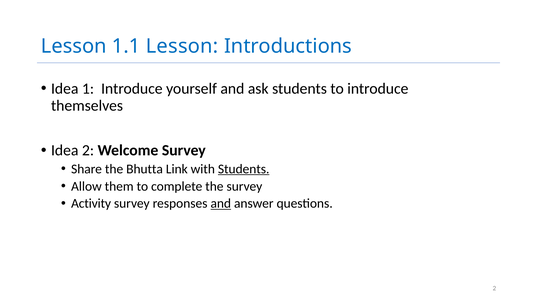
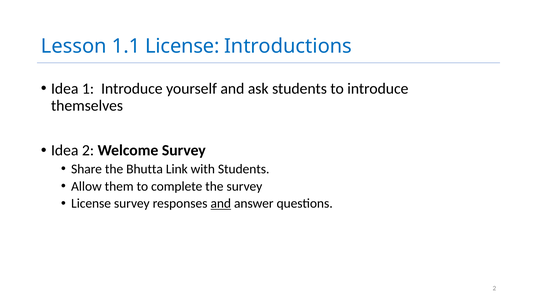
1.1 Lesson: Lesson -> License (182, 46)
Students underline: present -> none (244, 169)
Activity: Activity -> License (91, 204)
